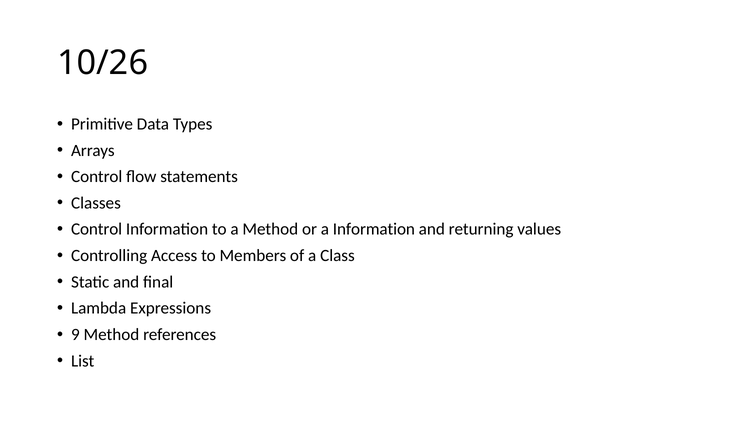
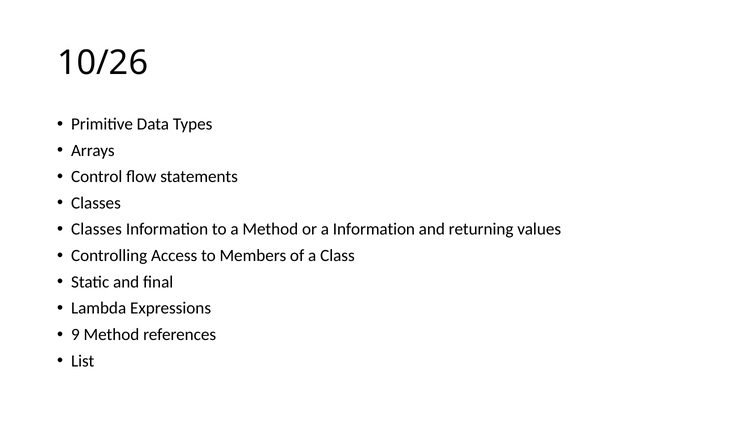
Control: Control -> Classes (96, 229)
